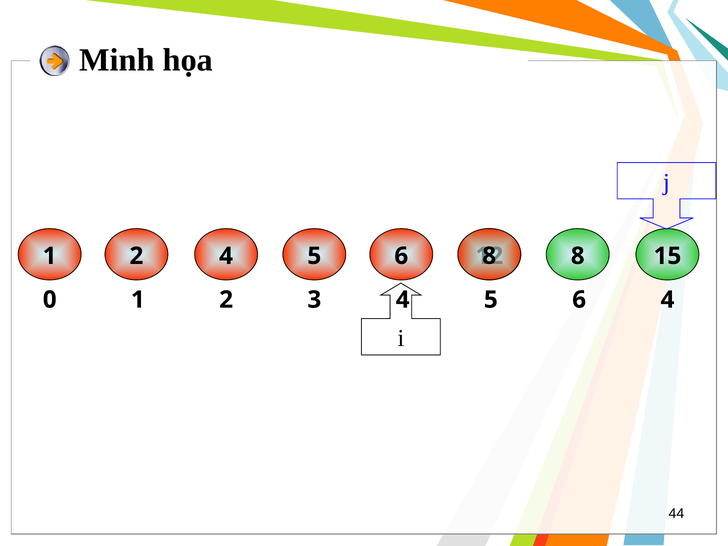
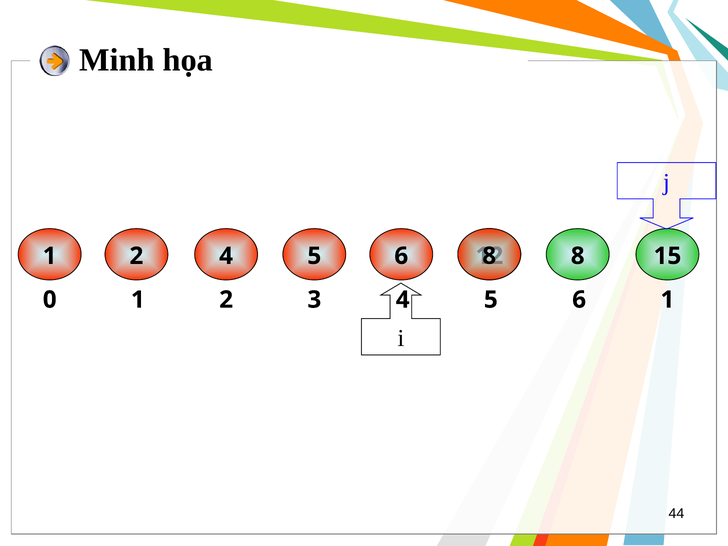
6 4: 4 -> 1 (667, 300)
